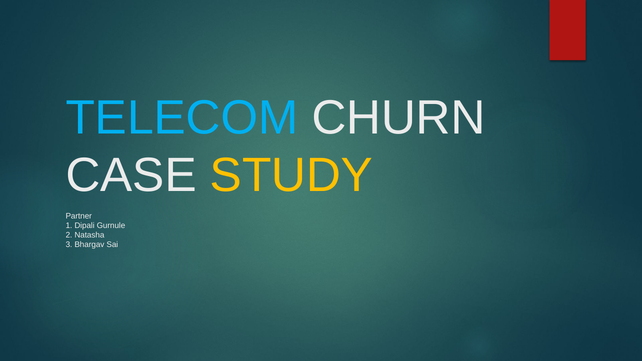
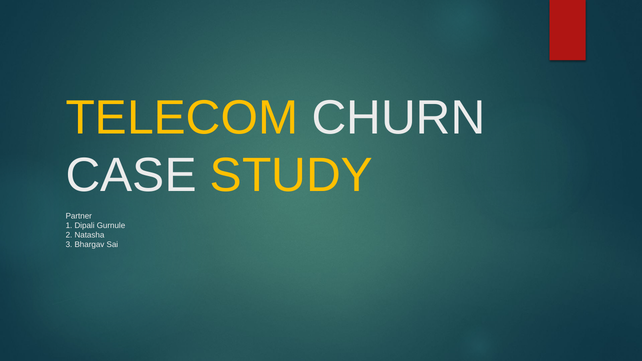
TELECOM colour: light blue -> yellow (182, 118)
